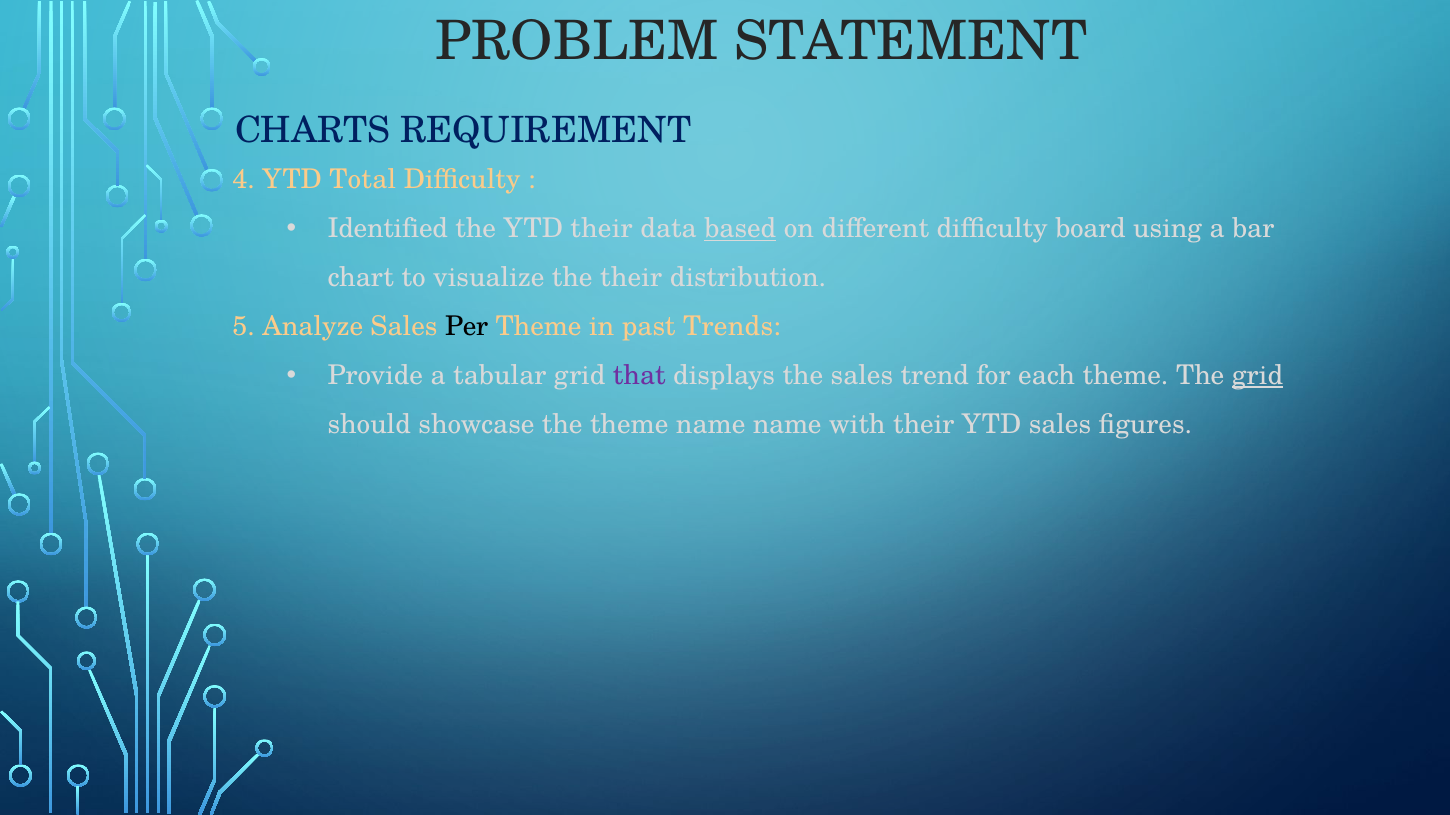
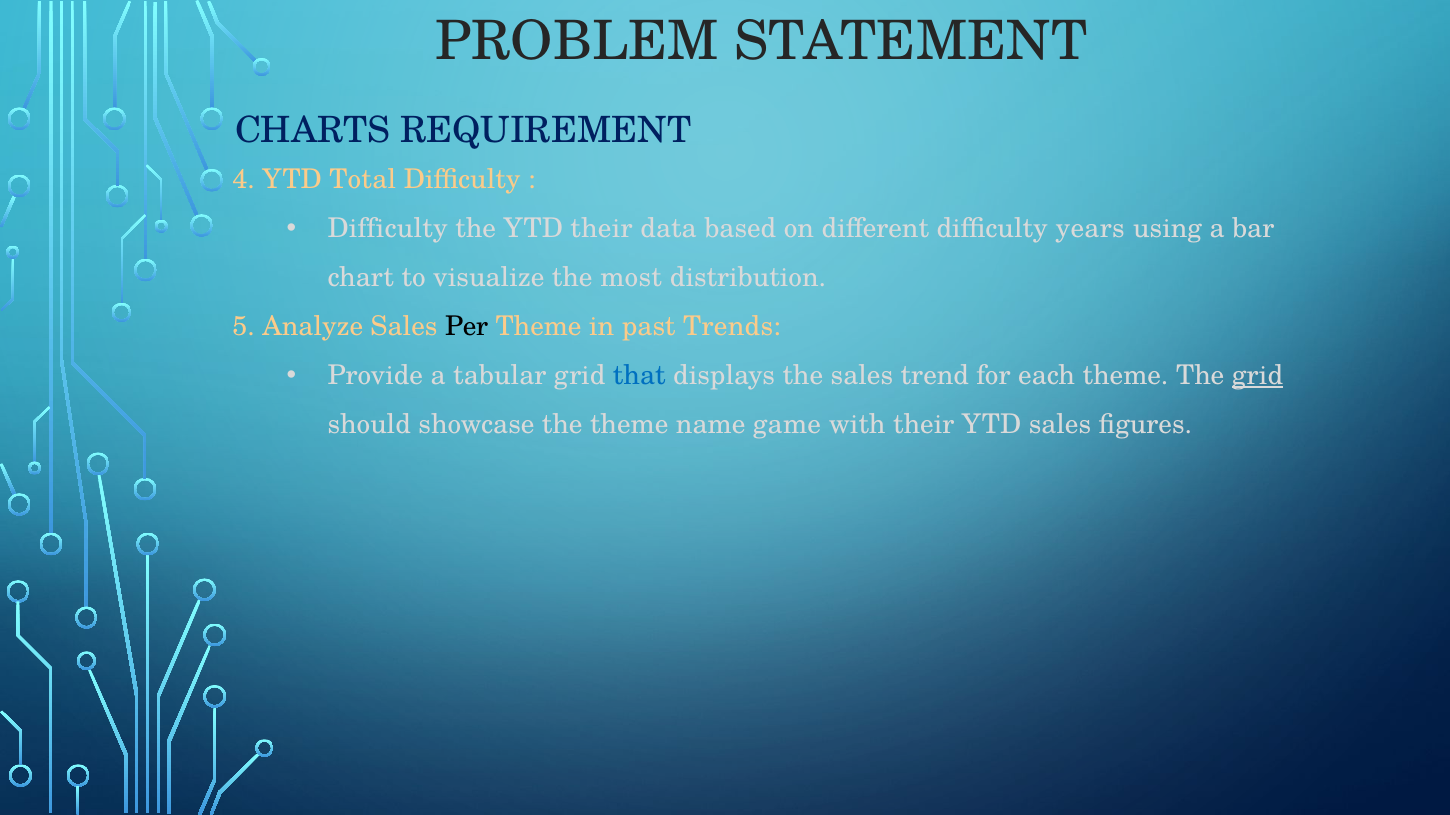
Identified: Identified -> Difficulty (388, 229)
based underline: present -> none (740, 229)
board: board -> years (1090, 229)
the their: their -> most (631, 278)
that colour: purple -> blue (639, 376)
name name: name -> game (787, 425)
